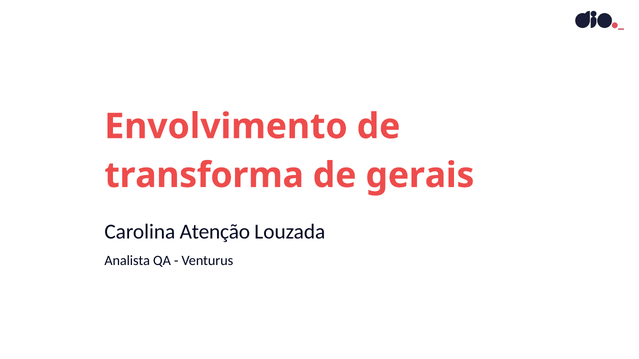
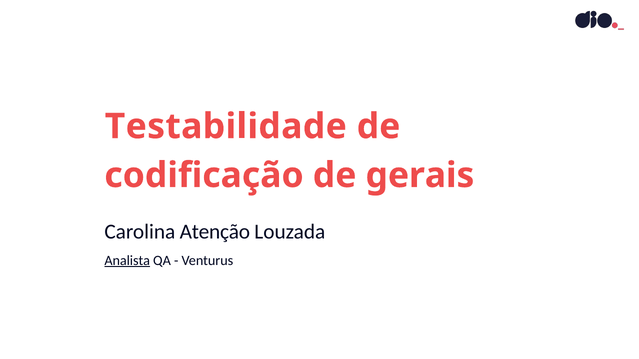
Envolvimento: Envolvimento -> Testabilidade (226, 127)
transforma: transforma -> codificação (204, 176)
Analista underline: none -> present (127, 261)
